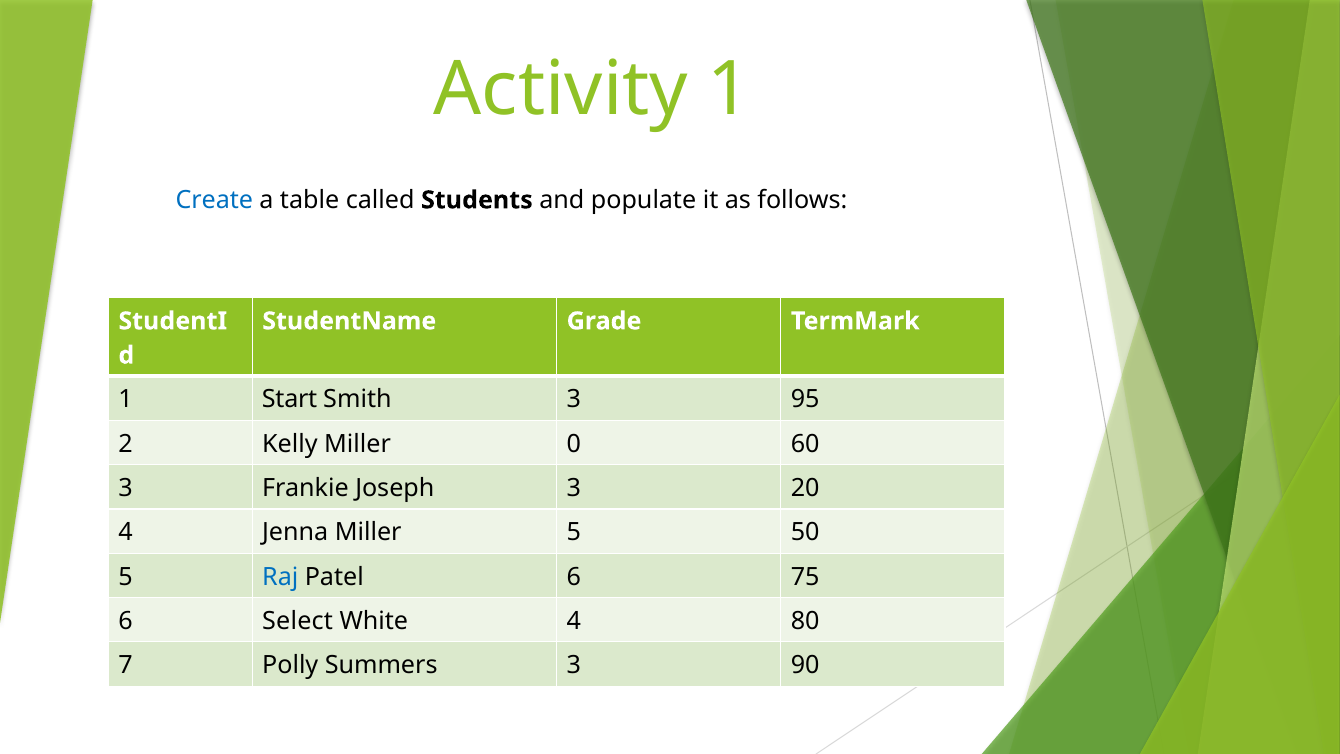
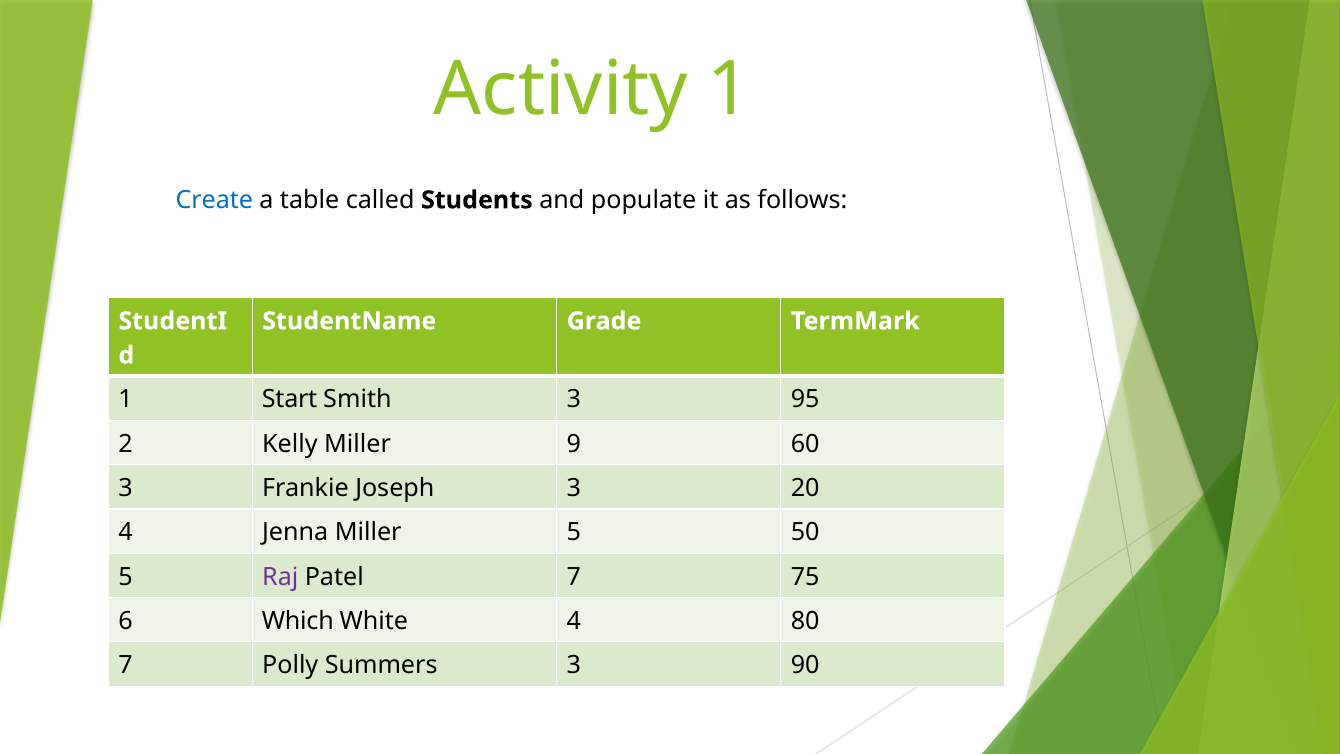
0: 0 -> 9 (574, 444)
Raj colour: blue -> purple (280, 577)
Patel 6: 6 -> 7 (574, 577)
Select: Select -> Which (298, 621)
